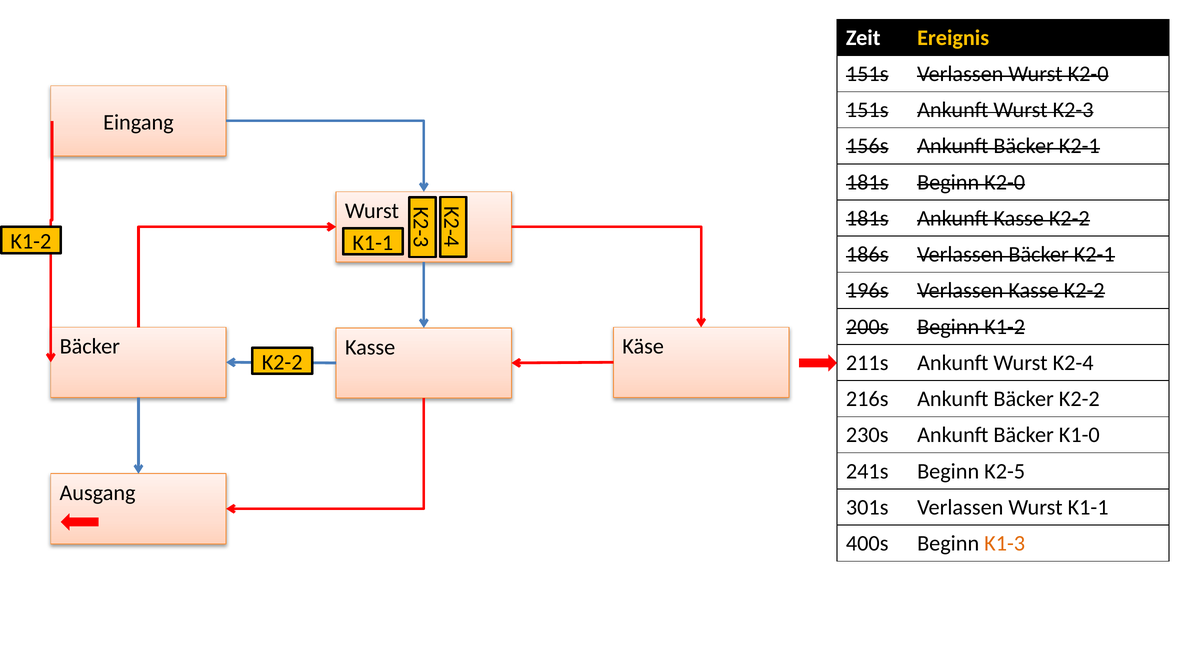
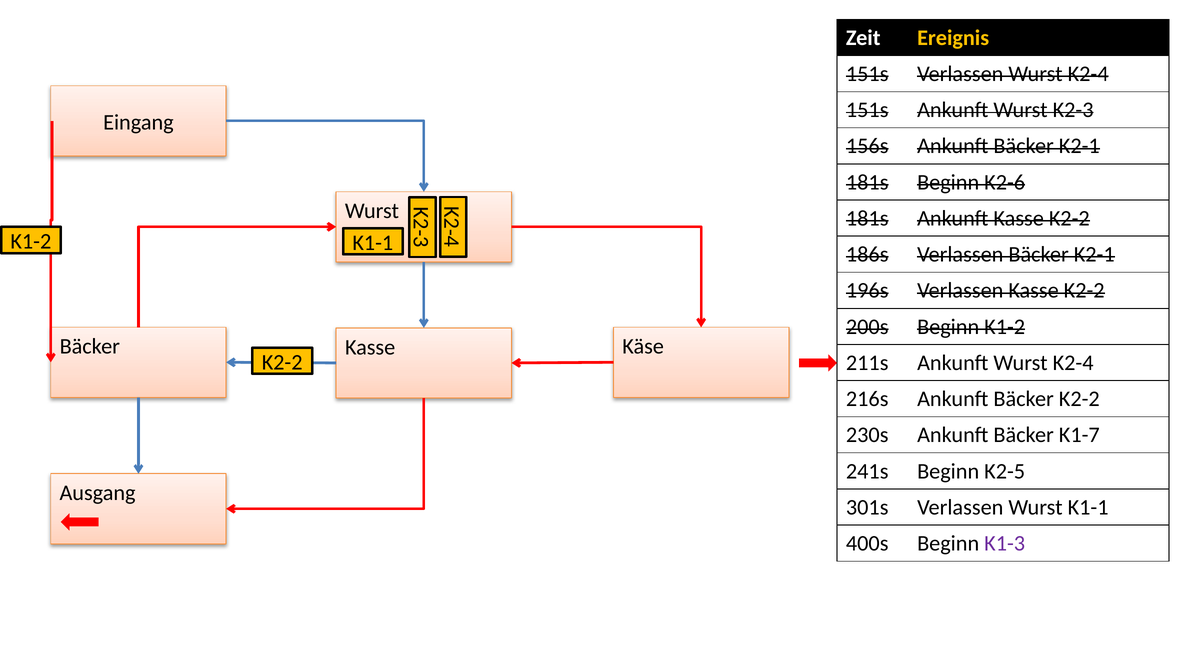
Verlassen Wurst K2-0: K2-0 -> K2-4 (1088, 74)
Beginn K2-0: K2-0 -> K2-6 (1005, 182)
K1-0: K1-0 -> K1-7 (1079, 435)
K1-3 colour: orange -> purple (1005, 544)
